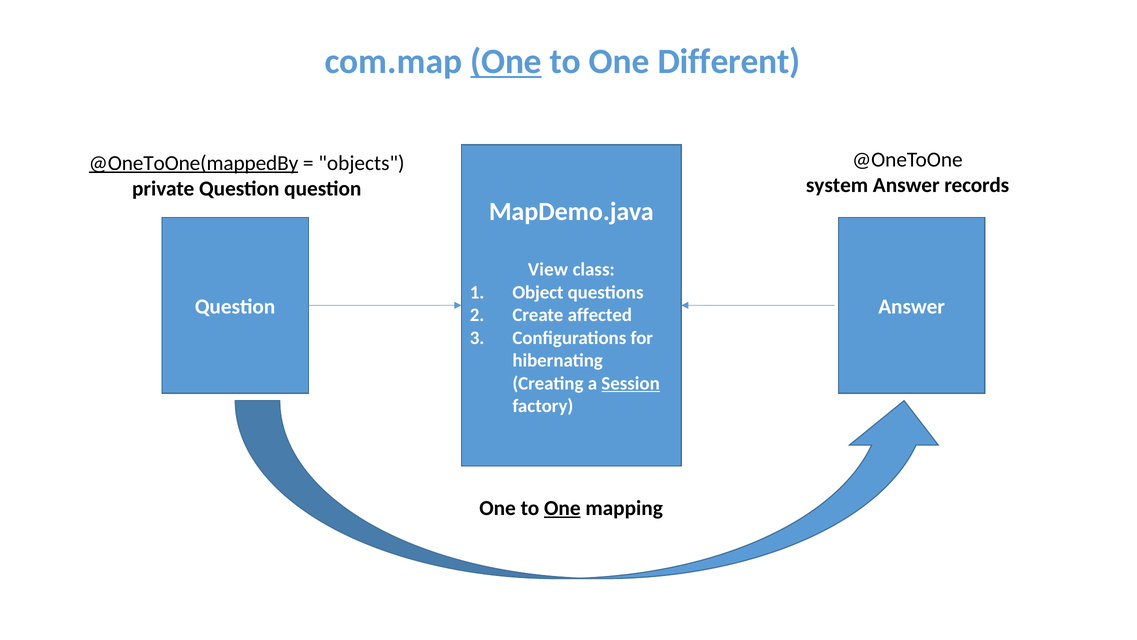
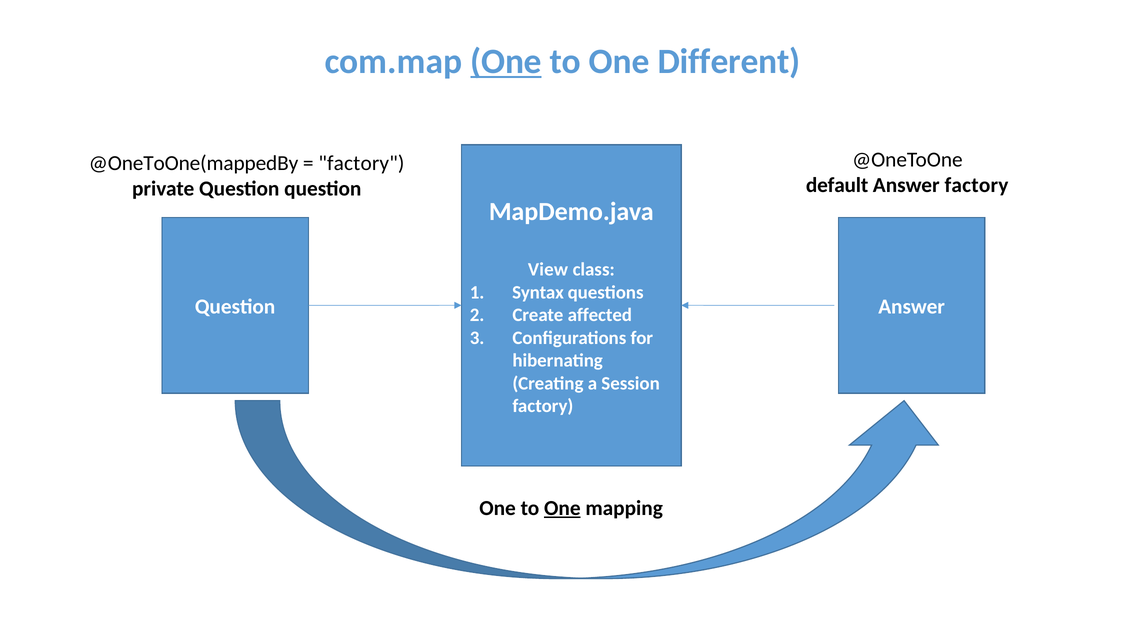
@OneToOne(mappedBy underline: present -> none (194, 163)
objects: objects -> factory (361, 163)
system: system -> default (837, 185)
Answer records: records -> factory (976, 185)
Object: Object -> Syntax (538, 292)
Session underline: present -> none (631, 383)
